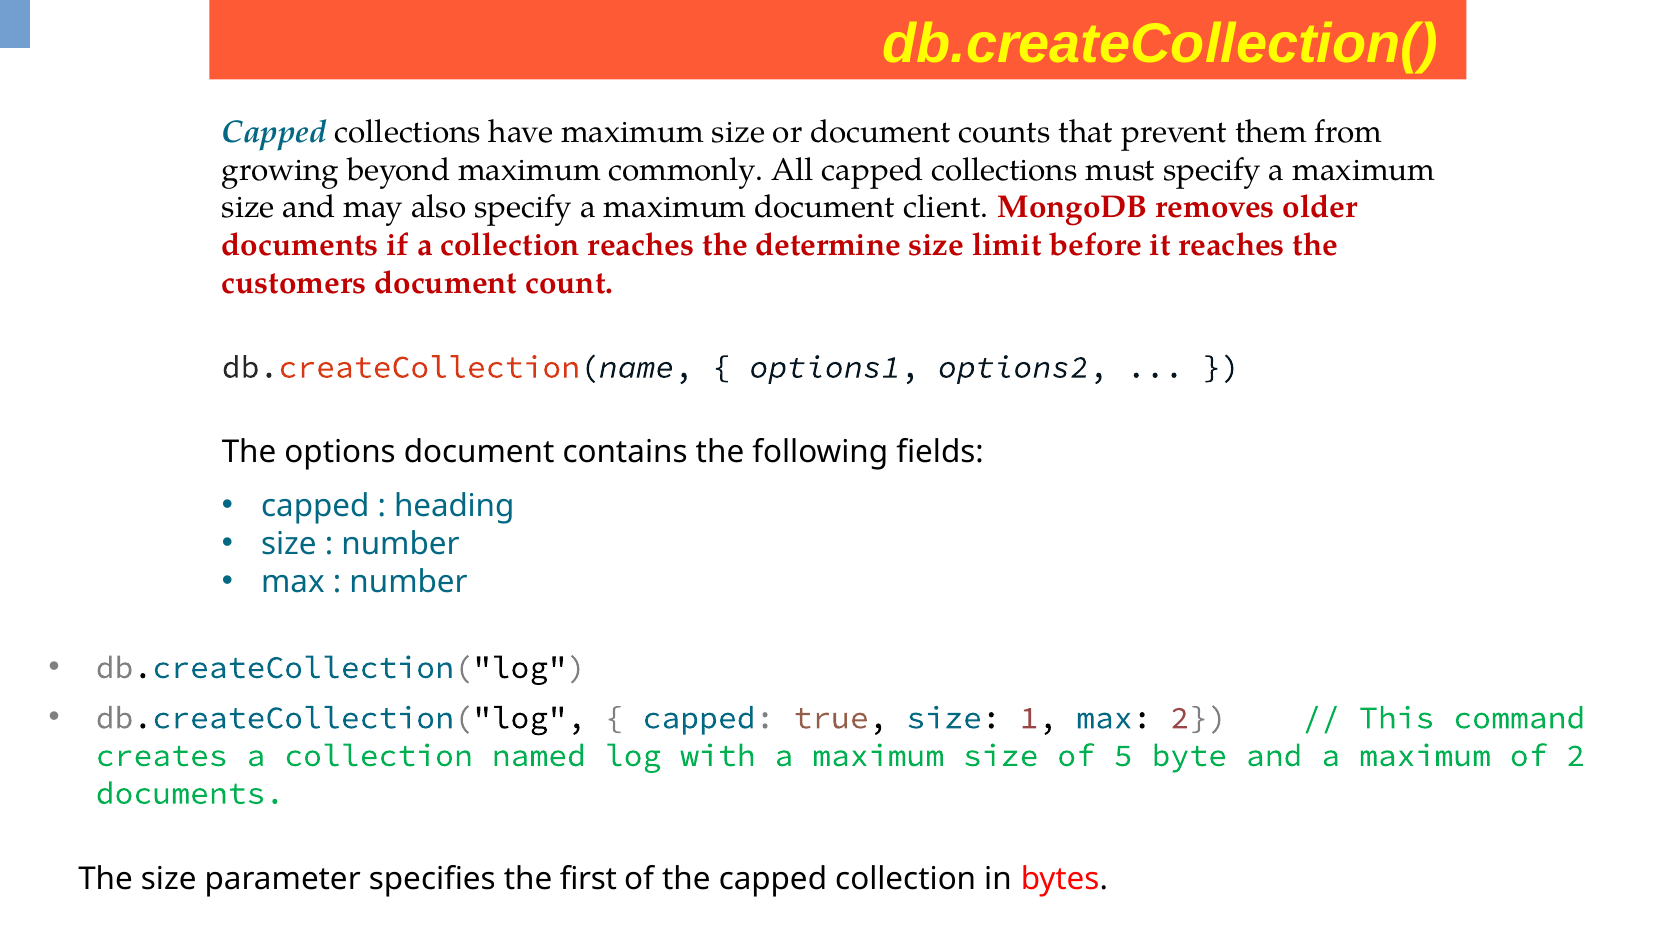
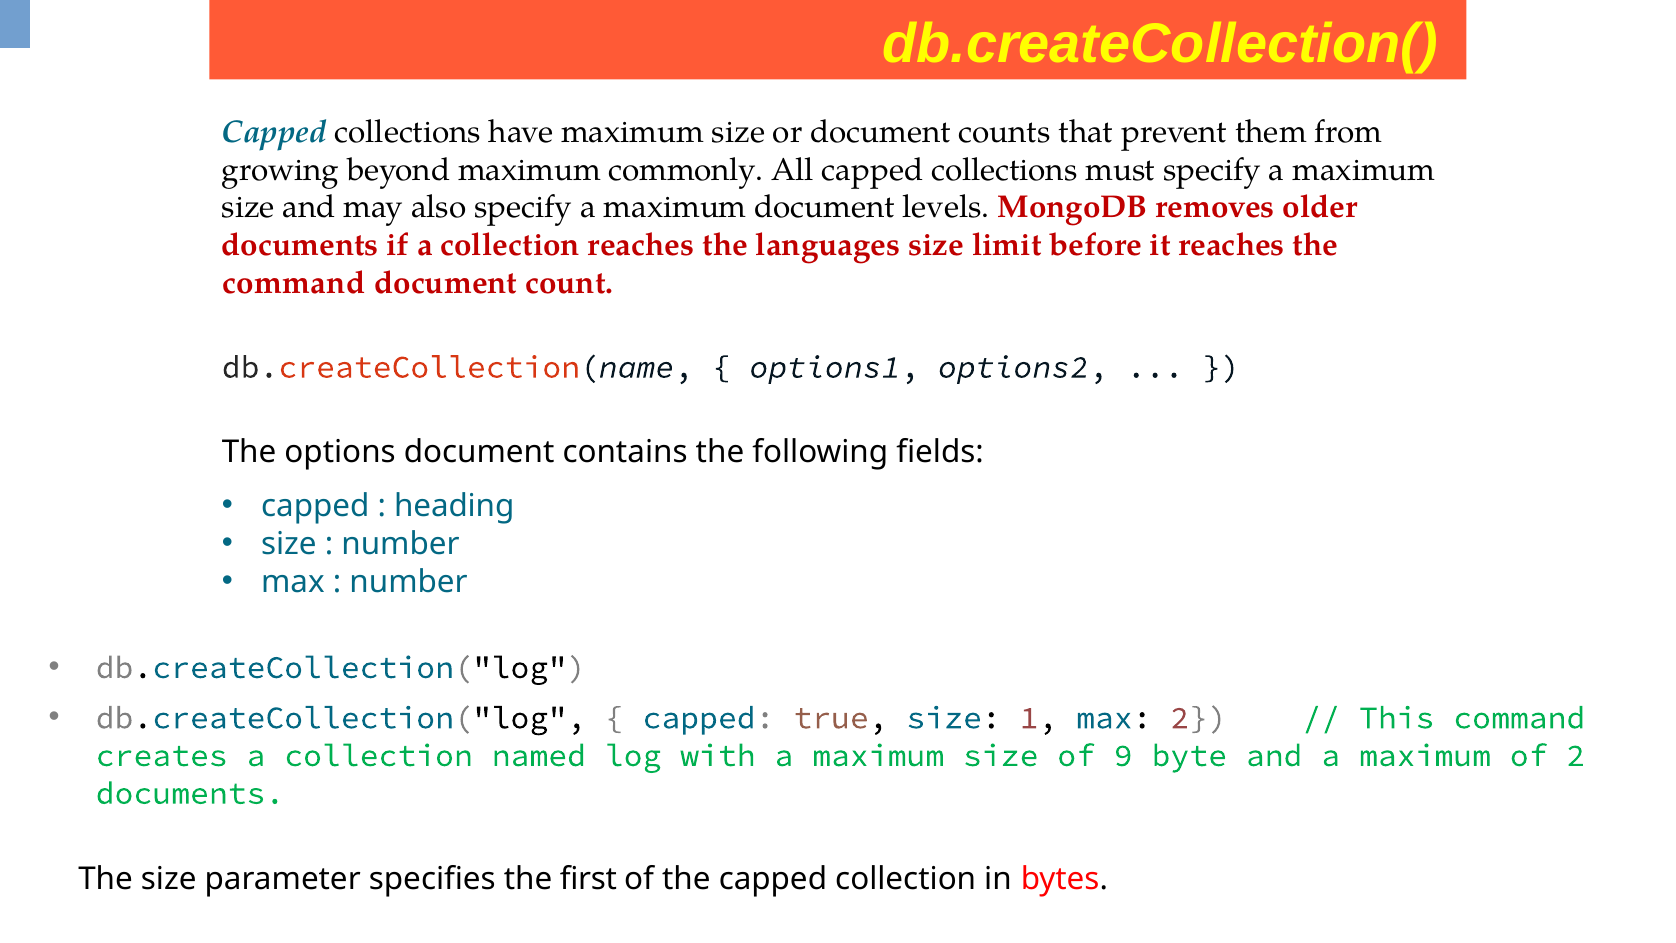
client: client -> levels (946, 207)
determine: determine -> languages (828, 245)
customers: customers -> command (294, 283)
5: 5 -> 9 (1123, 755)
